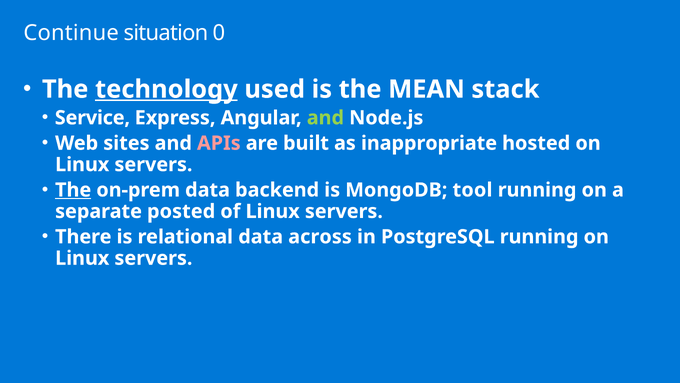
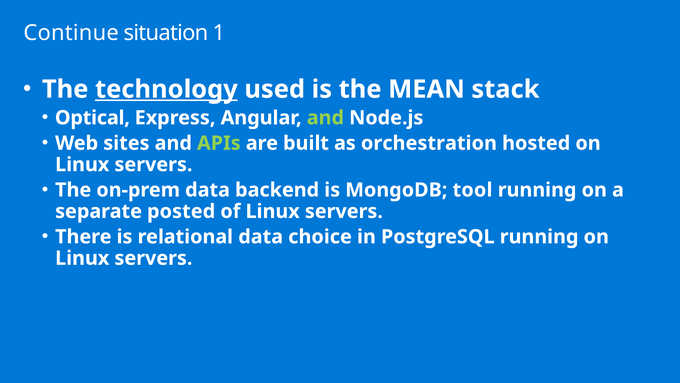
0: 0 -> 1 (219, 33)
Service: Service -> Optical (92, 118)
APIs colour: pink -> light green (219, 143)
inappropriate: inappropriate -> orchestration (429, 143)
The underline: present -> none (73, 190)
across: across -> choice (320, 237)
